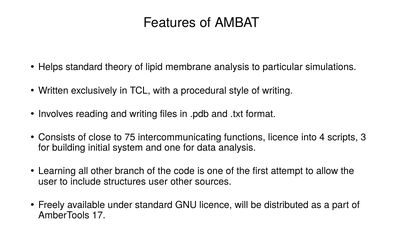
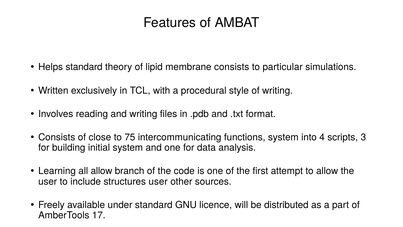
membrane analysis: analysis -> consists (232, 67)
functions licence: licence -> system (283, 137)
all other: other -> allow (102, 171)
